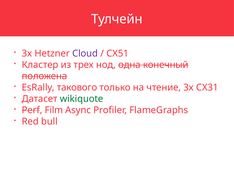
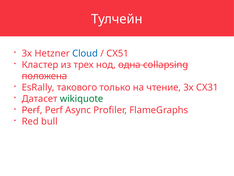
Cloud colour: purple -> blue (85, 53)
конечный: конечный -> collapsing (166, 65)
Perf Film: Film -> Perf (54, 110)
